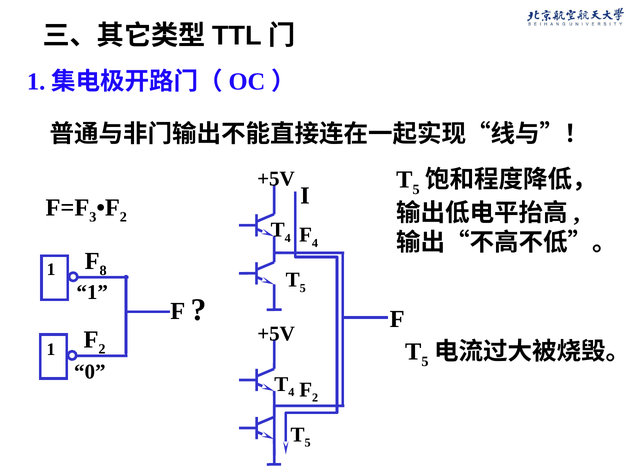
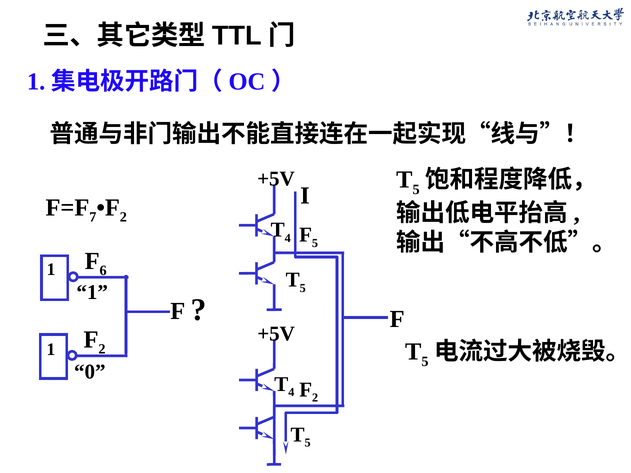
3: 3 -> 7 (93, 217)
F 4: 4 -> 5 (315, 243)
8: 8 -> 6 (103, 271)
